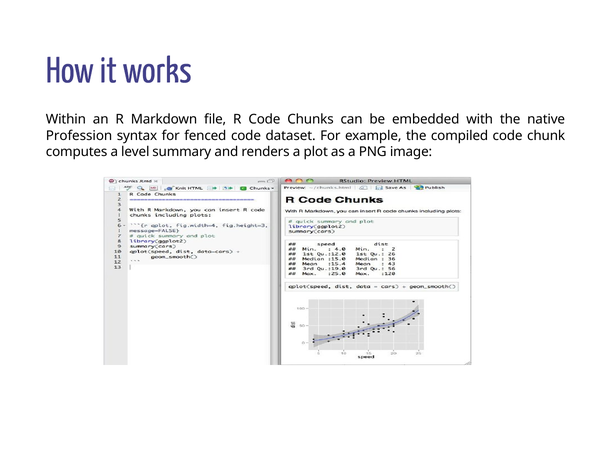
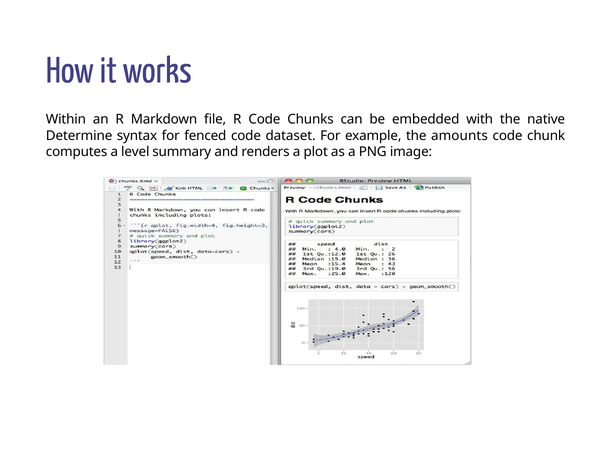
Profession: Profession -> Determine (79, 136)
compiled: compiled -> amounts (459, 136)
